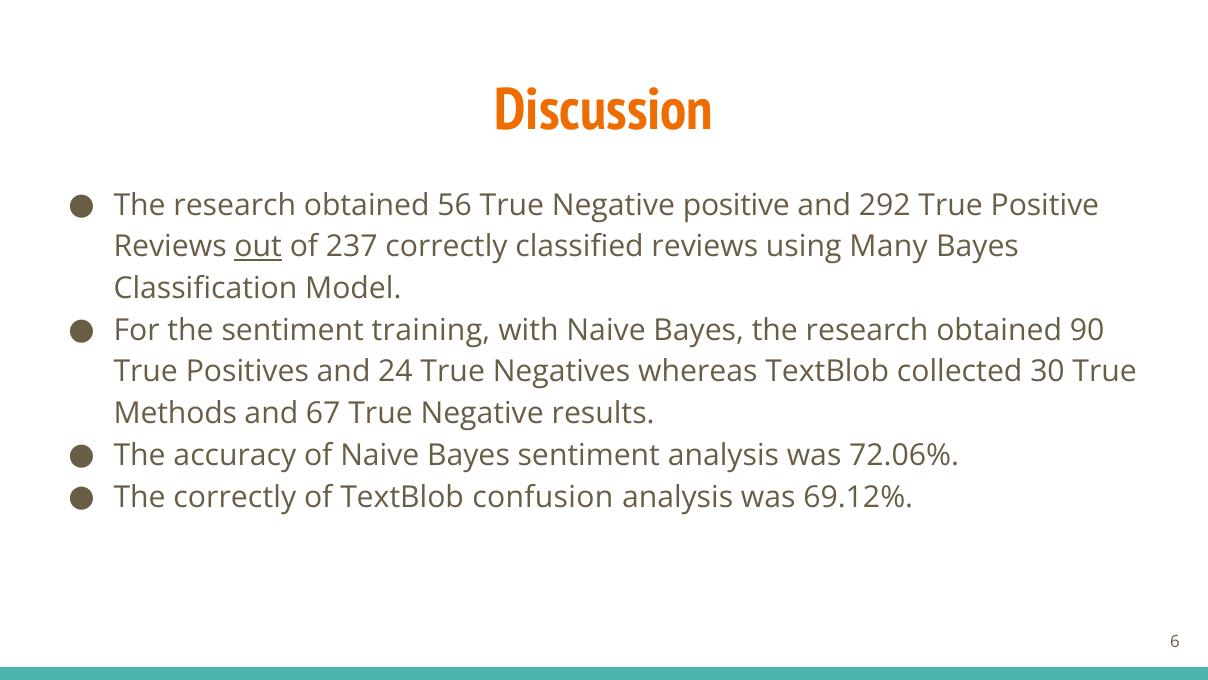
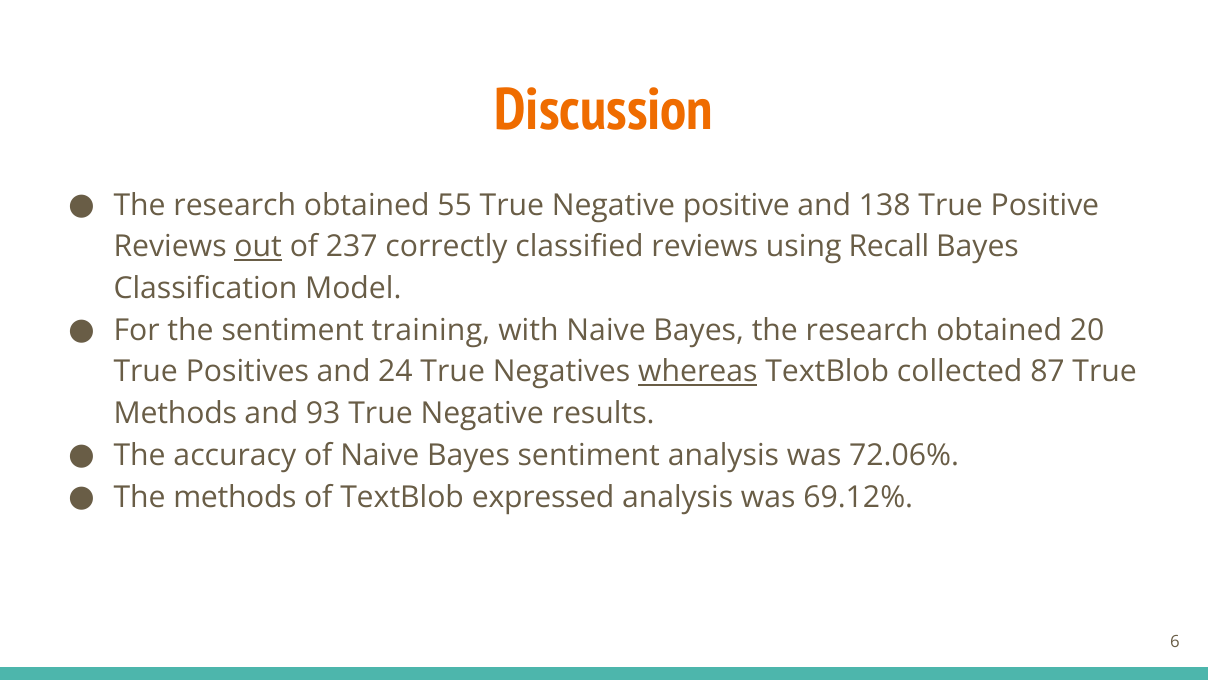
56: 56 -> 55 (455, 205)
292: 292 -> 138 (885, 205)
Many: Many -> Recall (889, 247)
90: 90 -> 20 (1087, 330)
whereas underline: none -> present (698, 372)
30: 30 -> 87 (1047, 372)
67: 67 -> 93 (323, 413)
The correctly: correctly -> methods (235, 497)
confusion: confusion -> expressed (543, 497)
